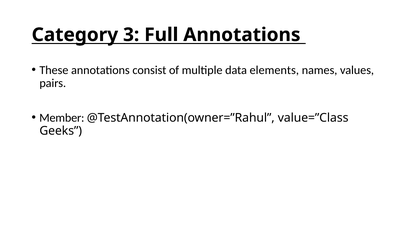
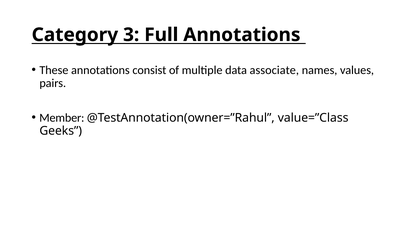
elements: elements -> associate (274, 70)
